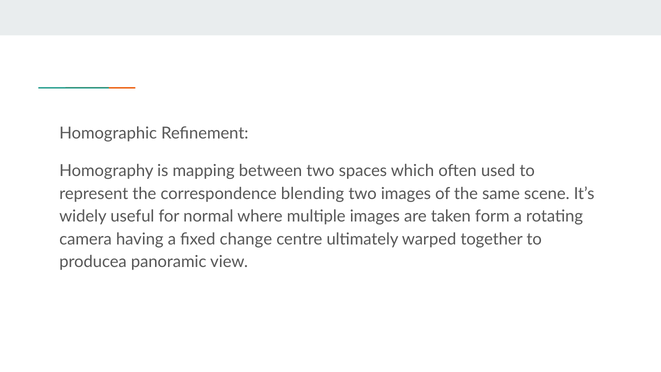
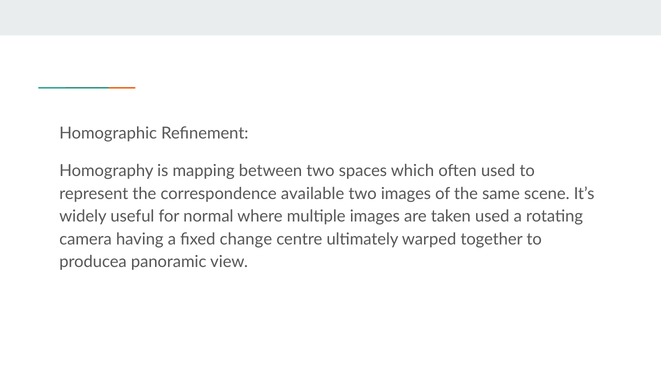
blending: blending -> available (313, 193)
taken form: form -> used (492, 216)
